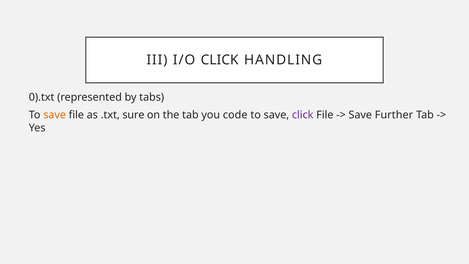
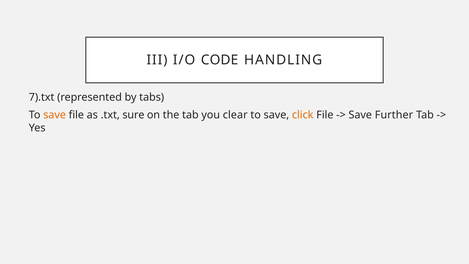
I/O CLICK: CLICK -> CODE (220, 60)
0).txt: 0).txt -> 7).txt (42, 97)
code: code -> clear (235, 115)
click colour: purple -> orange (303, 115)
